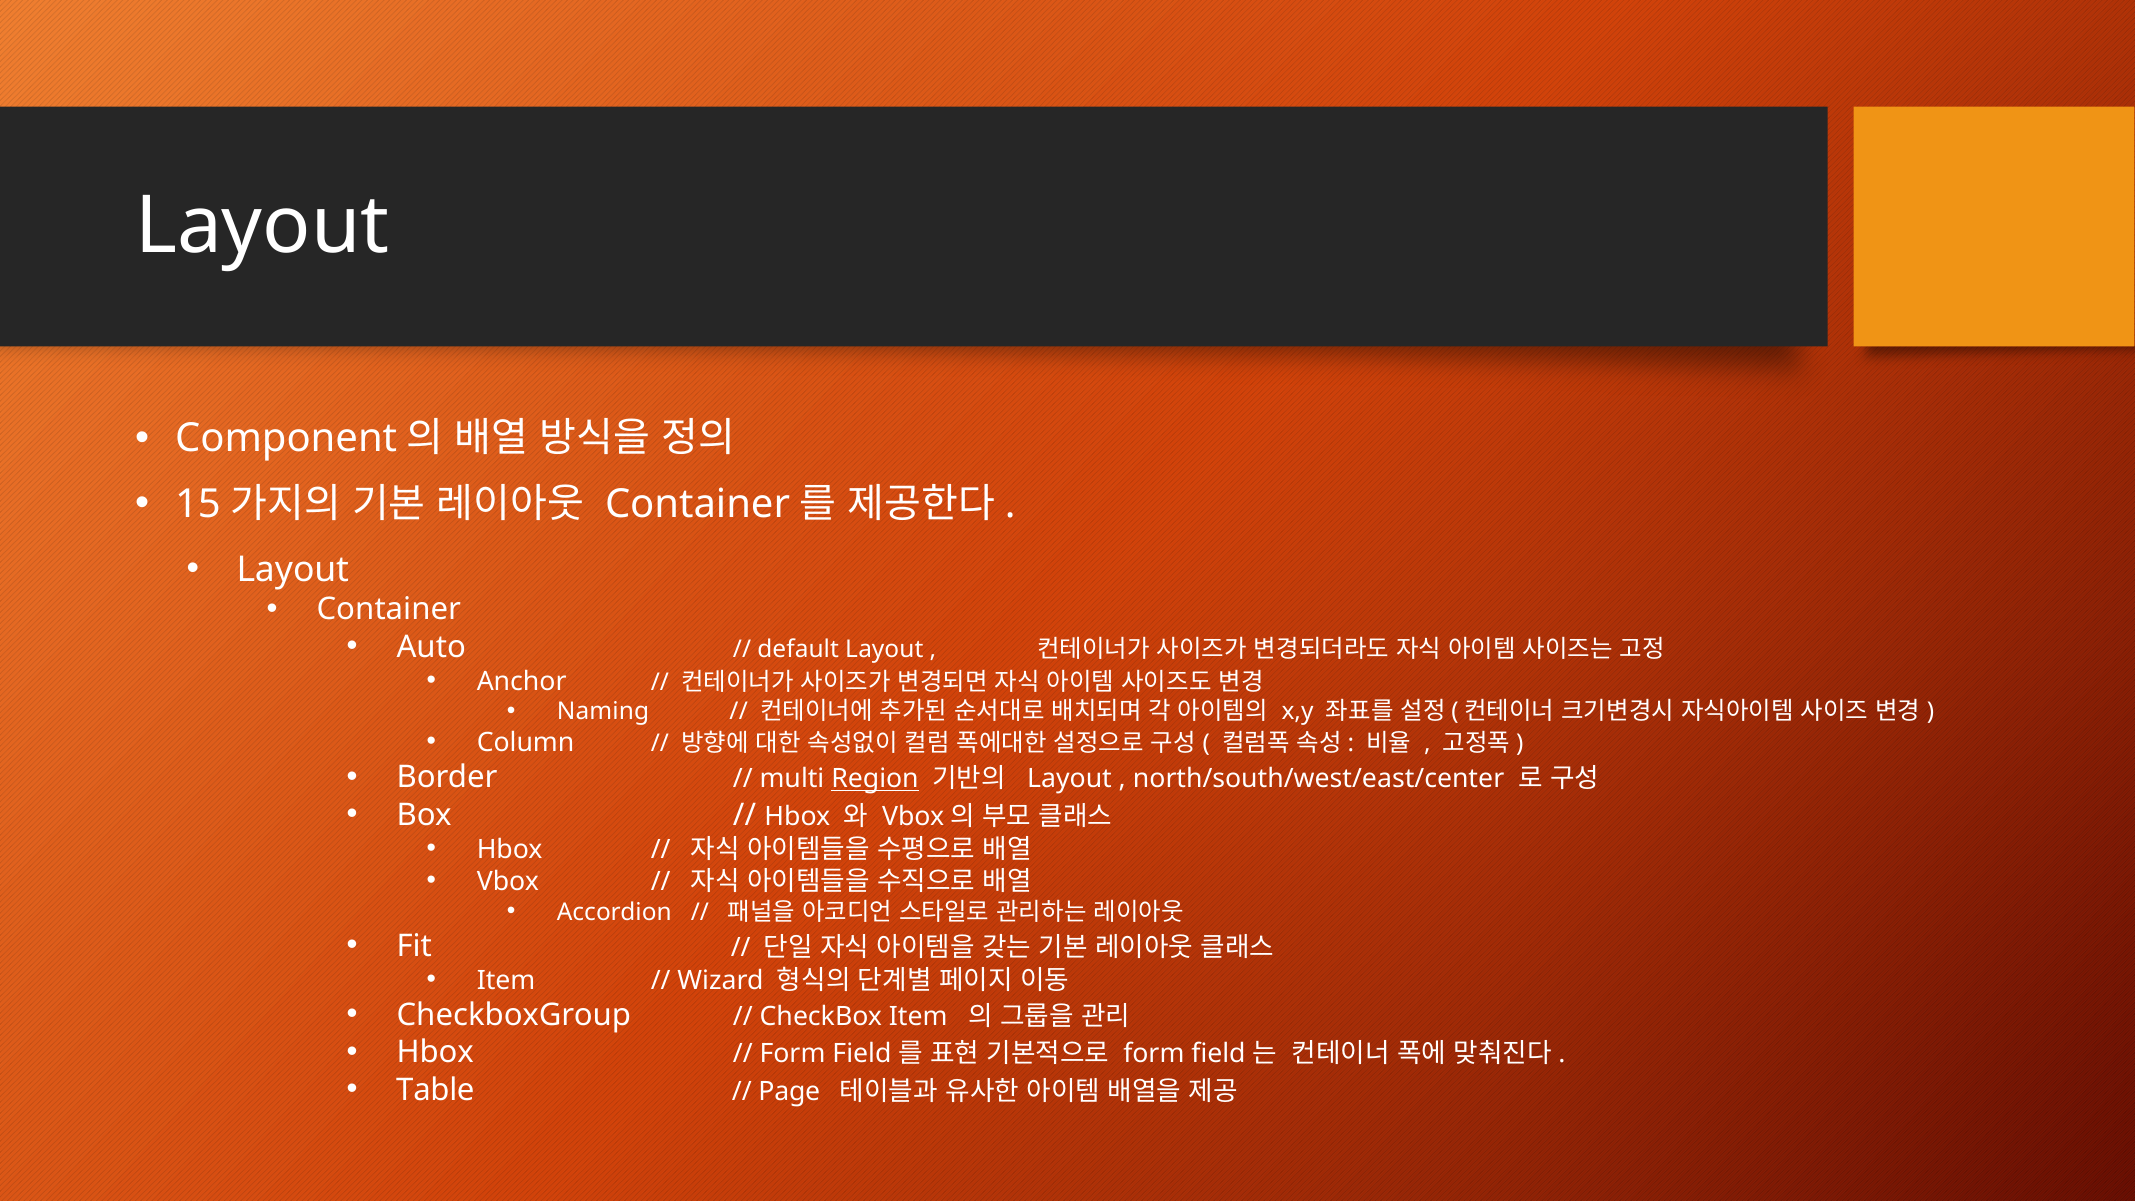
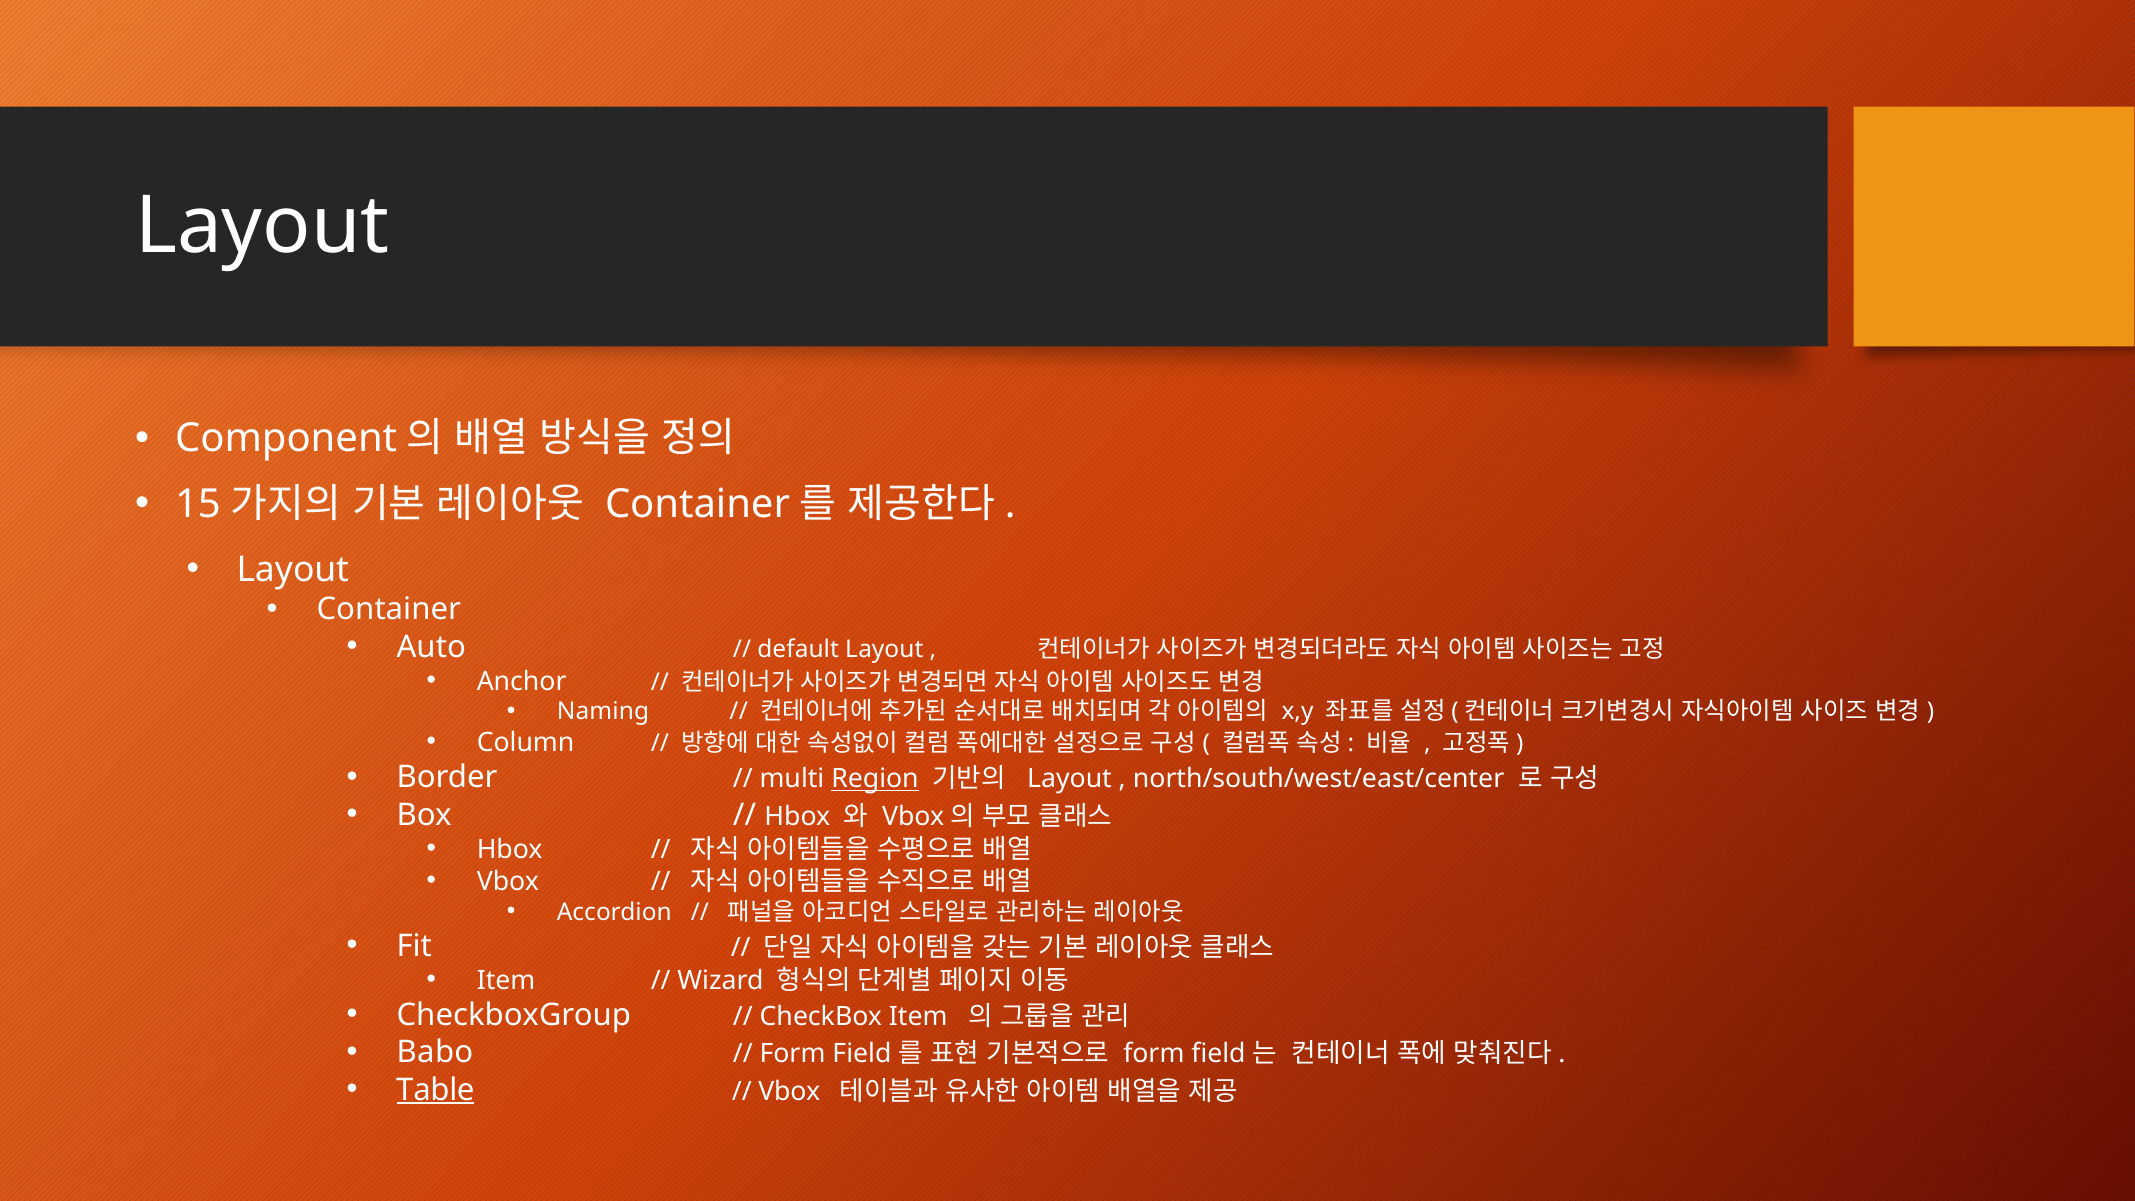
Hbox: Hbox -> Babo (435, 1053)
Table underline: none -> present (435, 1090)
Page: Page -> Vbox (789, 1091)
